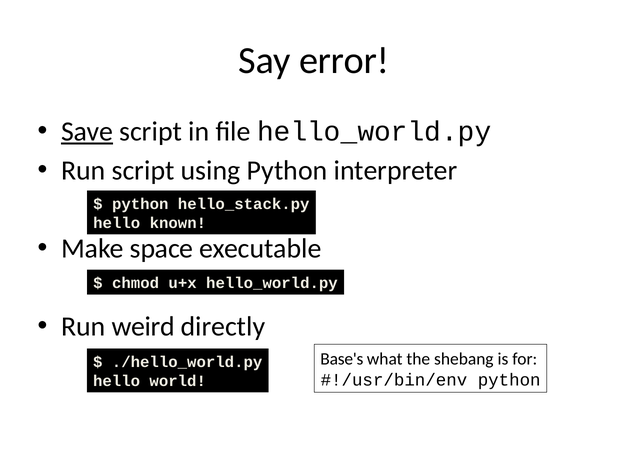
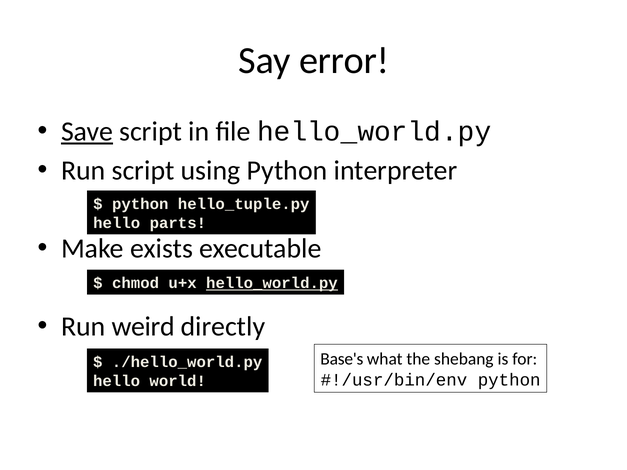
hello_stack.py: hello_stack.py -> hello_tuple.py (244, 204)
known: known -> parts (178, 223)
space: space -> exists (162, 249)
hello_world.py underline: none -> present (272, 283)
